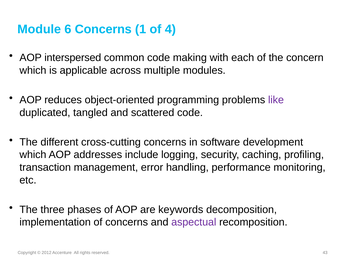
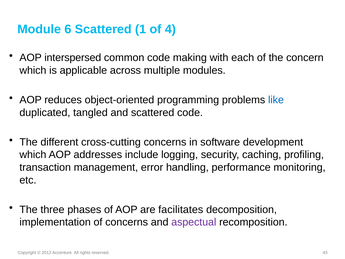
6 Concerns: Concerns -> Scattered (103, 29)
like colour: purple -> blue (276, 100)
keywords: keywords -> facilitates (181, 209)
